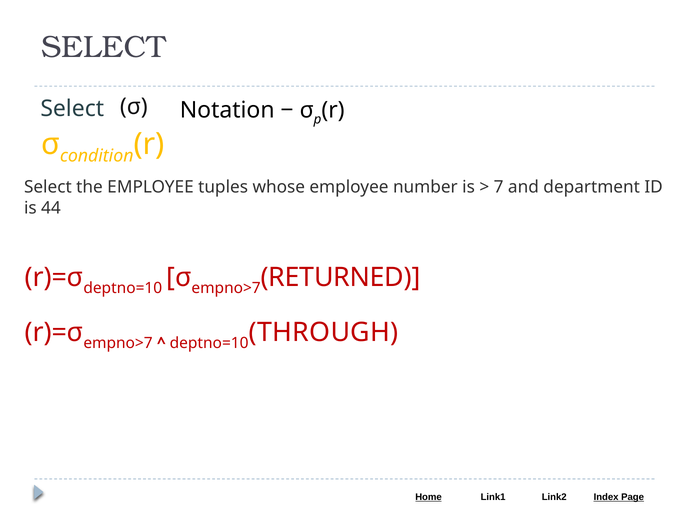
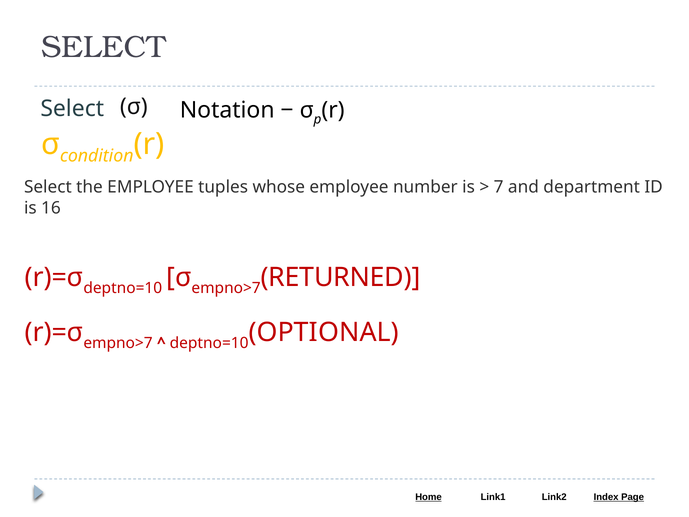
44: 44 -> 16 (51, 208)
THROUGH: THROUGH -> OPTIONAL (324, 332)
